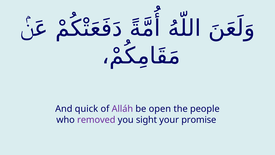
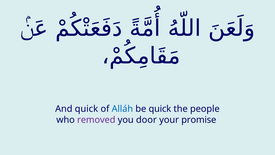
Alláh colour: purple -> blue (122, 109)
be open: open -> quick (160, 109)
sight: sight -> door (146, 120)
